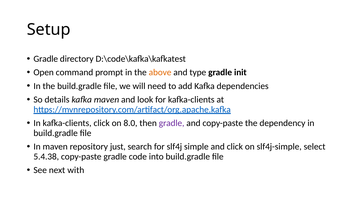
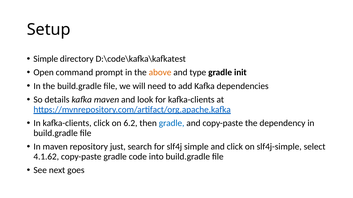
Gradle: Gradle -> Simple (46, 59)
8.0: 8.0 -> 6.2 (130, 124)
gradle colour: purple -> blue (172, 124)
5.4.38: 5.4.38 -> 4.1.62 (46, 157)
with: with -> goes (76, 171)
